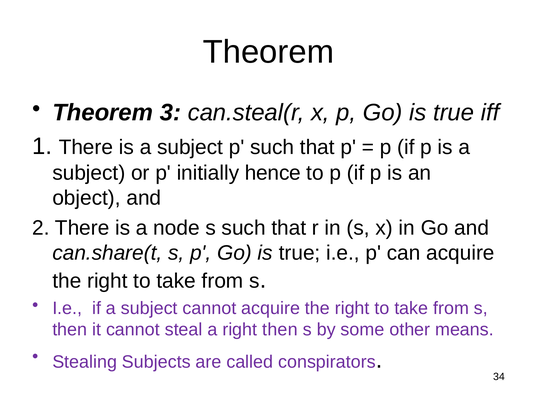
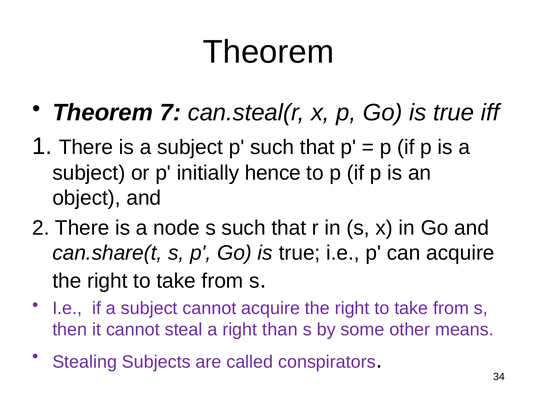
3: 3 -> 7 (170, 113)
right then: then -> than (280, 330)
